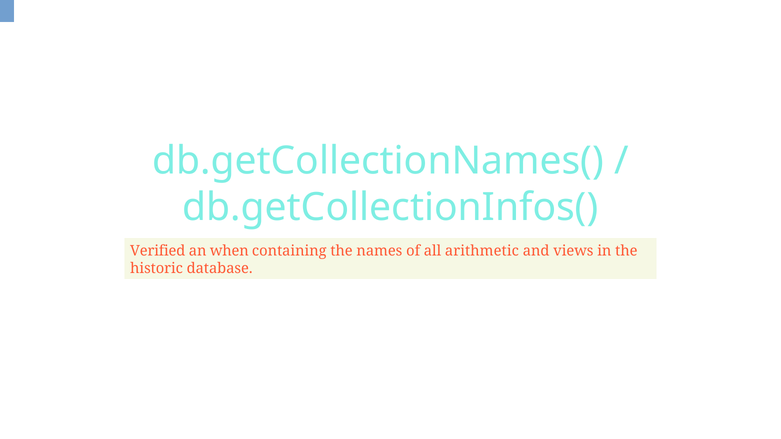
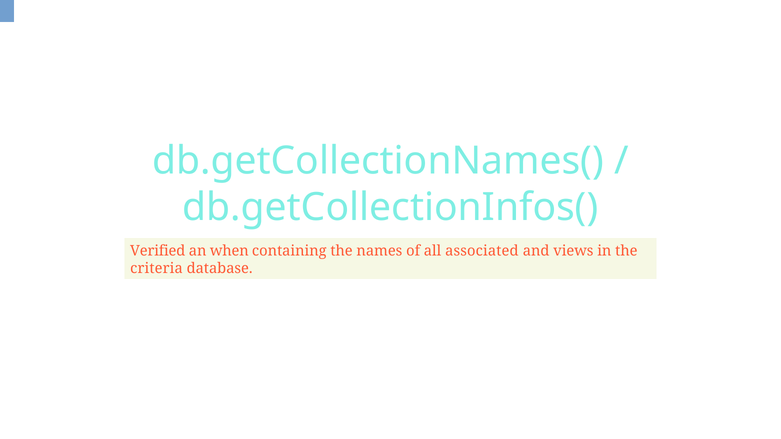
arithmetic: arithmetic -> associated (482, 251)
historic: historic -> criteria (156, 268)
